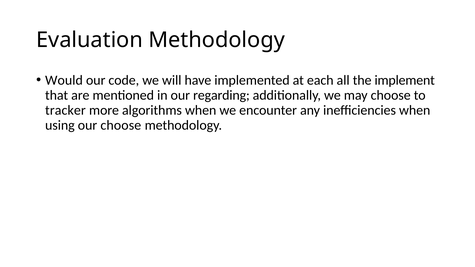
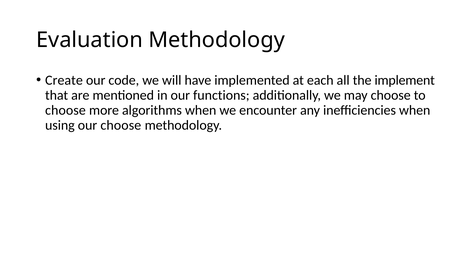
Would: Would -> Create (64, 80)
regarding: regarding -> functions (221, 95)
tracker: tracker -> choose (65, 110)
